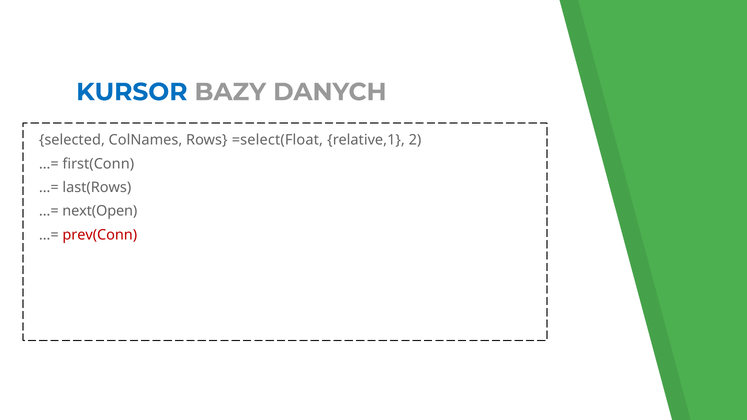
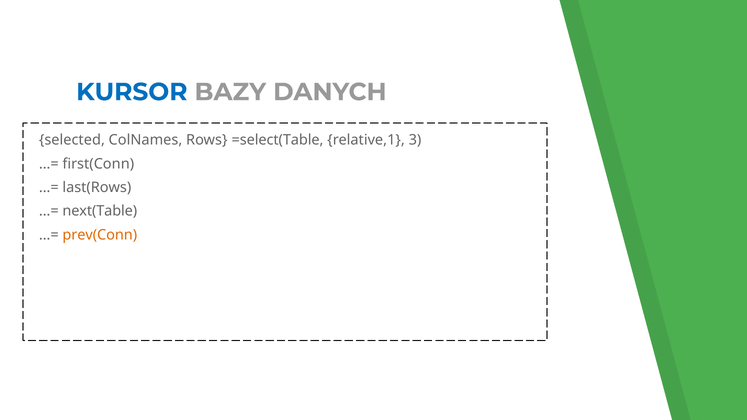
=select(Float: =select(Float -> =select(Table (278, 140)
2: 2 -> 3 (415, 140)
next(Open: next(Open -> next(Table (100, 211)
prev(Conn colour: red -> orange (100, 235)
